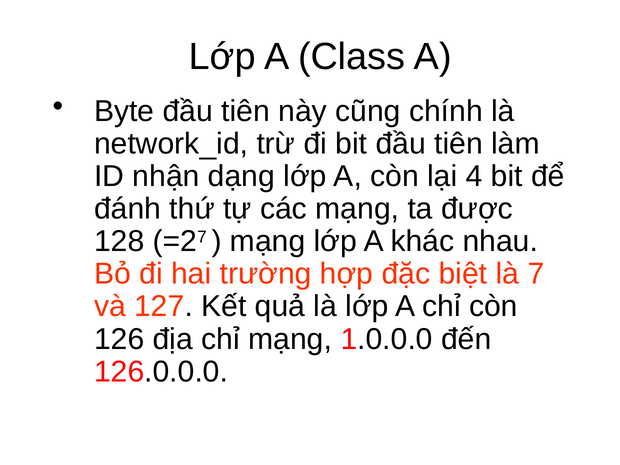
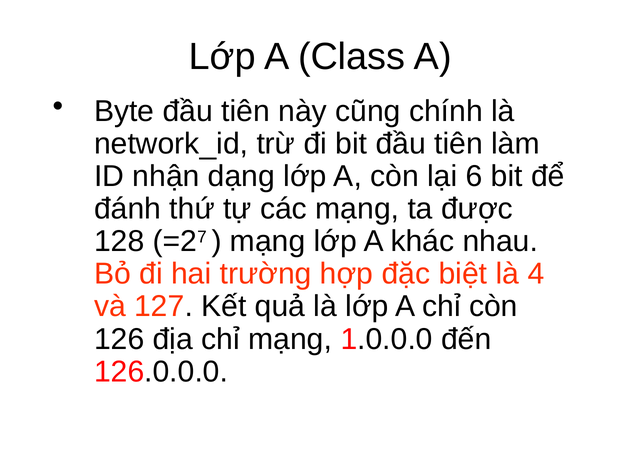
4: 4 -> 6 (474, 176)
7: 7 -> 4 (536, 274)
